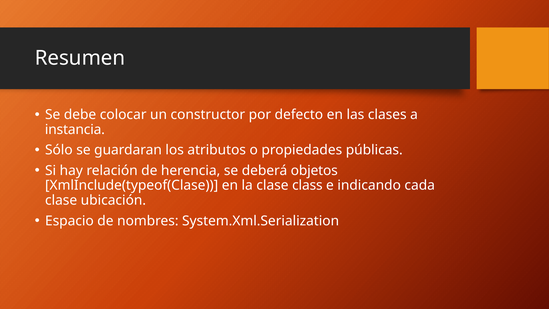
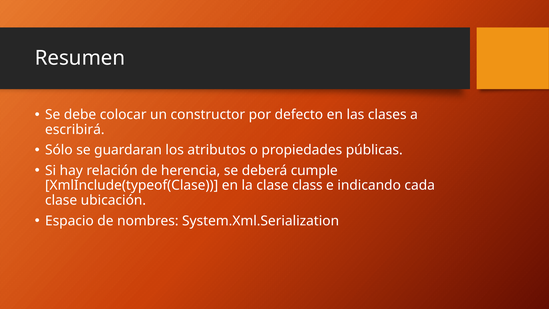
instancia: instancia -> escribirá (75, 129)
objetos: objetos -> cumple (314, 171)
